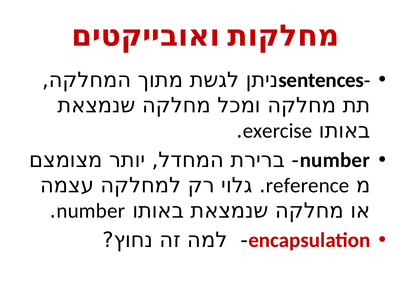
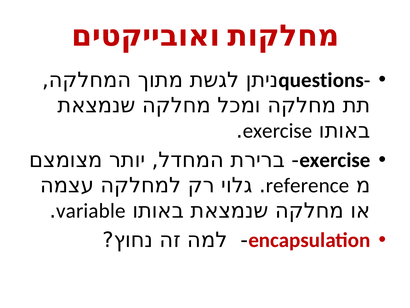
sentences: sentences -> questions (321, 80)
number: number -> exercise (335, 160)
number: number -> variable (91, 210)
